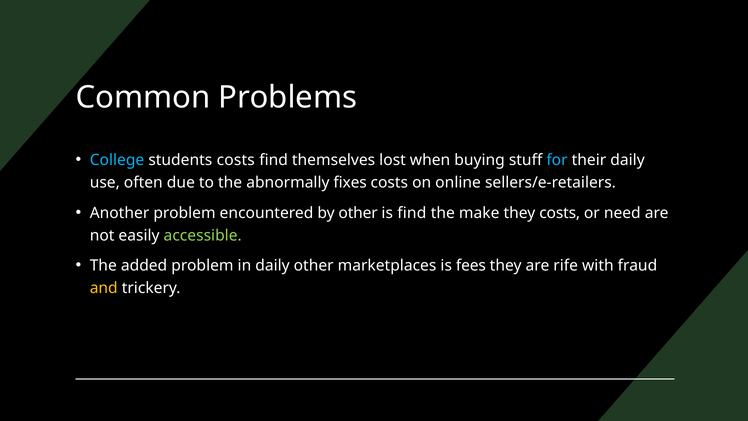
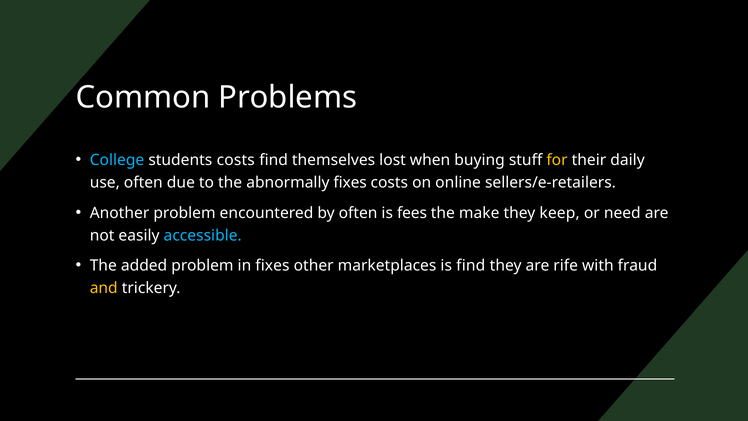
for colour: light blue -> yellow (557, 160)
by other: other -> often (358, 213)
is find: find -> fees (412, 213)
they costs: costs -> keep (560, 213)
accessible colour: light green -> light blue (203, 235)
in daily: daily -> fixes (272, 266)
is fees: fees -> find (471, 266)
